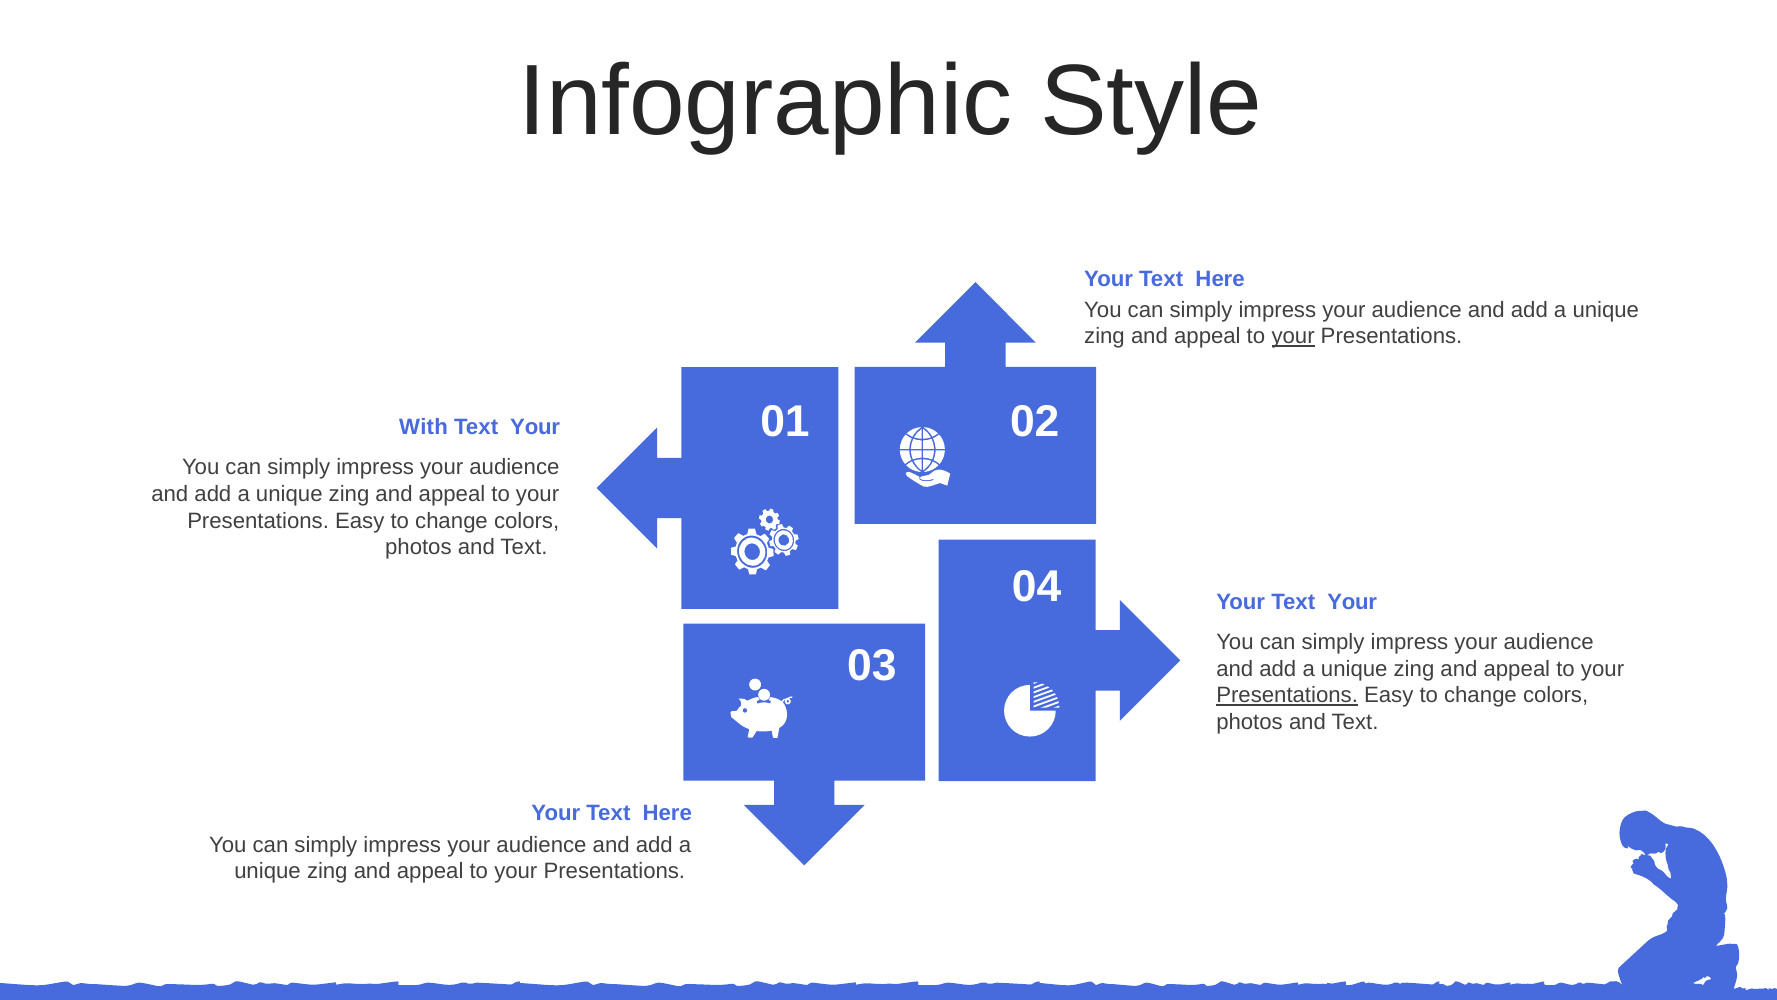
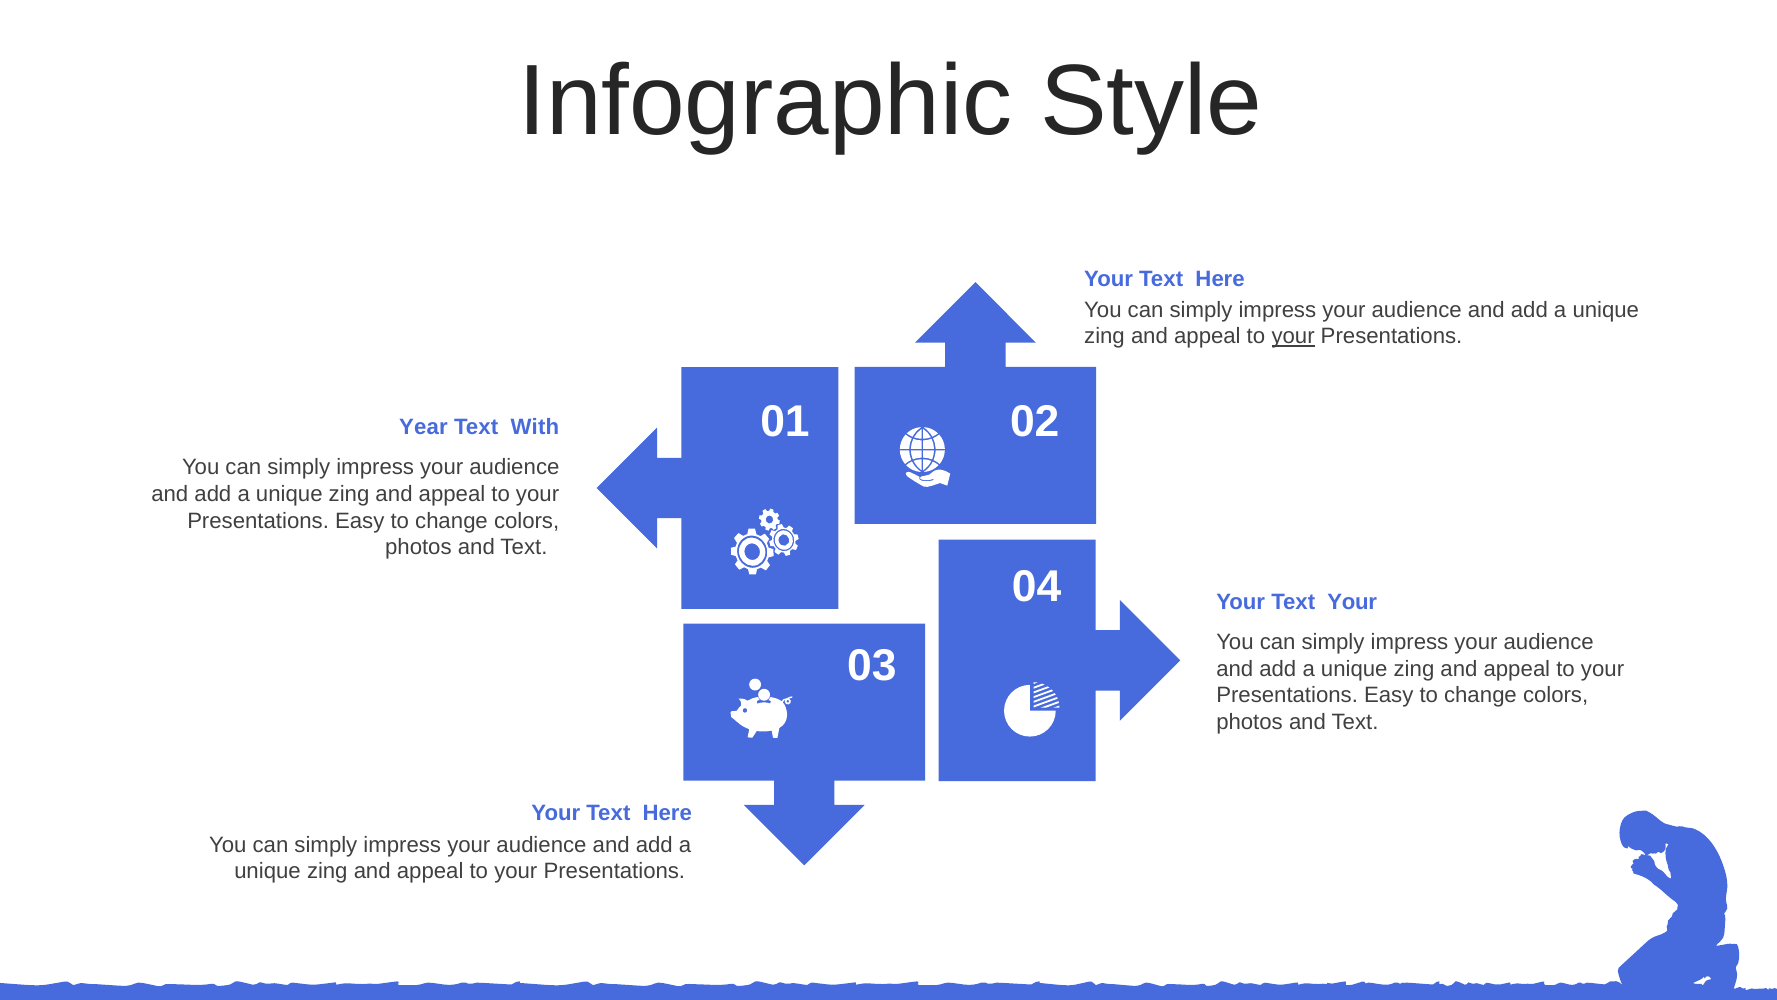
With: With -> Year (424, 427)
Your: Your -> With (535, 427)
Presentations underline: present -> none (1287, 695)
